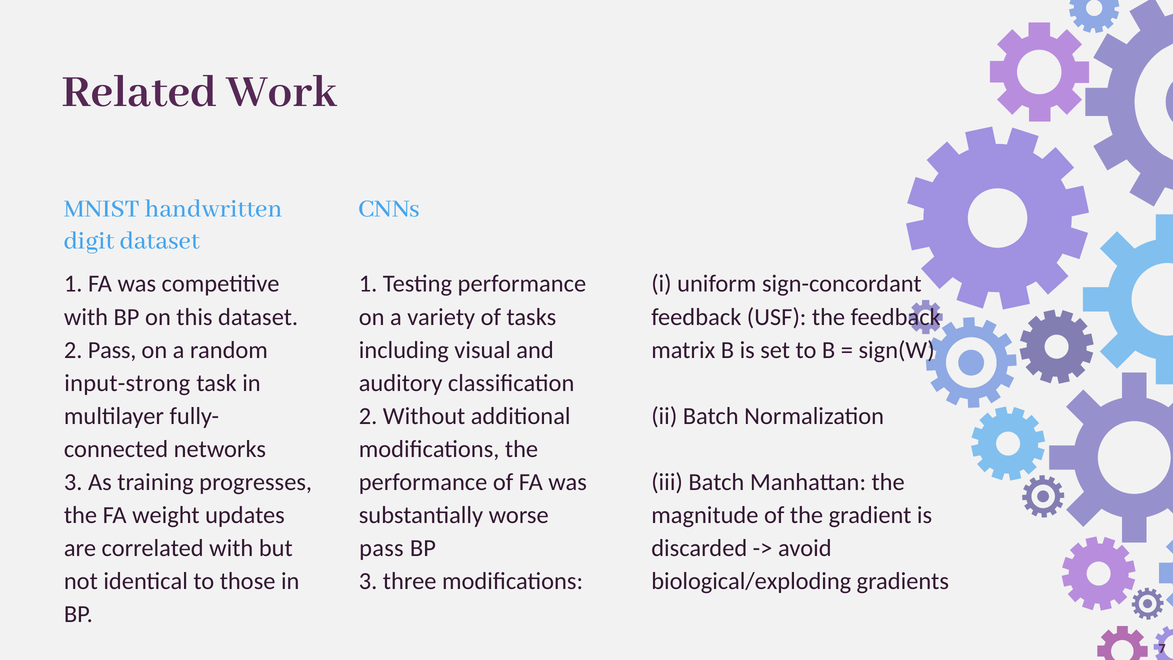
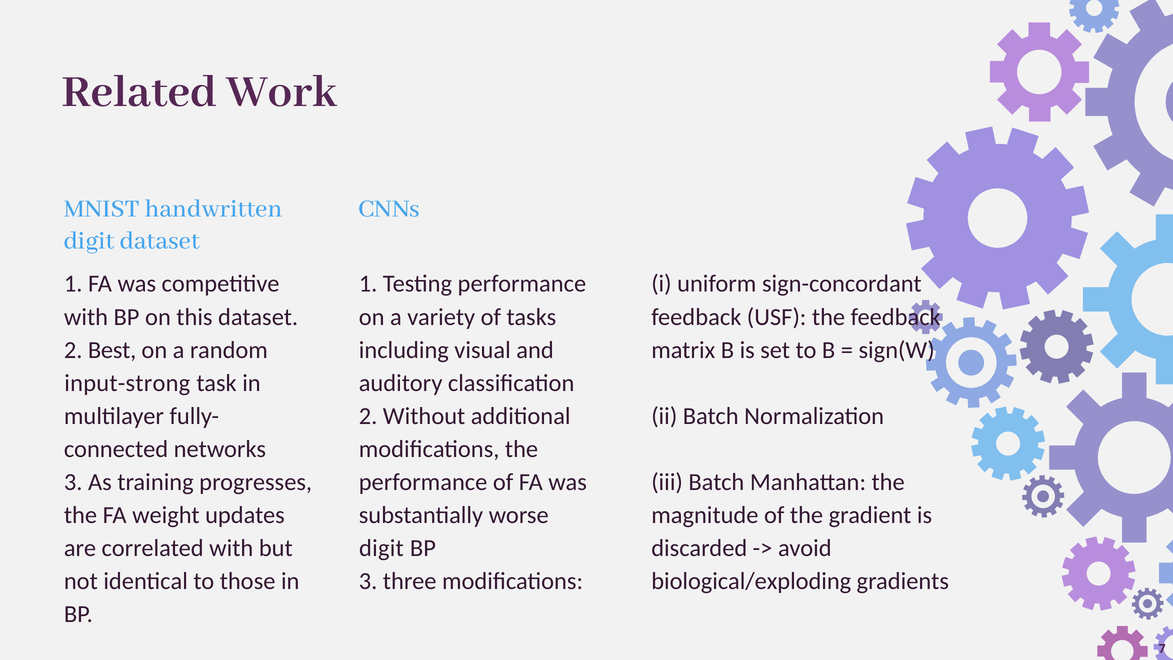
2 Pass: Pass -> Best (112, 350)
pass: pass -> digit (381, 548)
